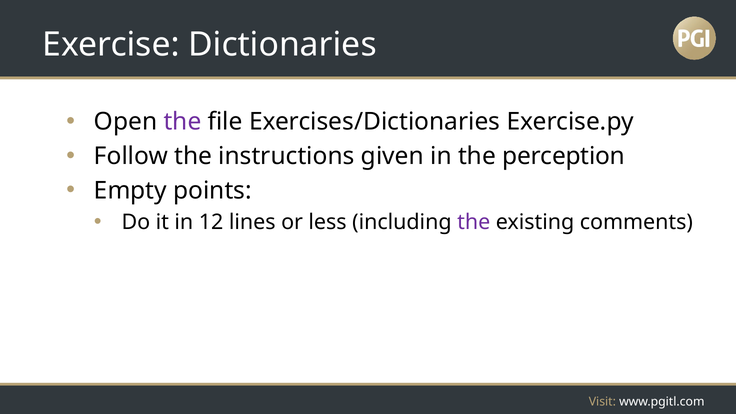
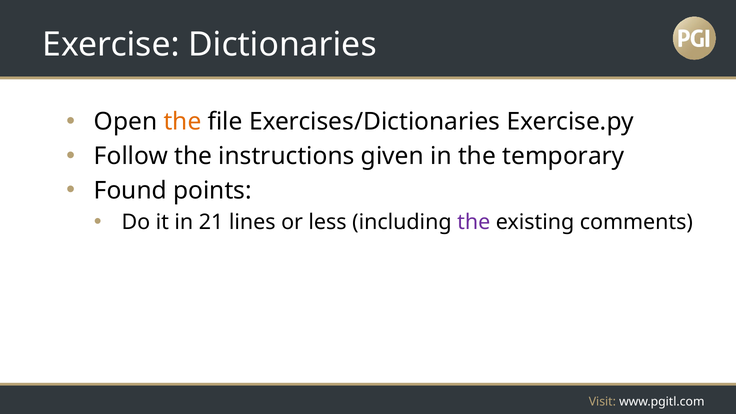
the colour: purple -> orange (182, 122)
perception: perception -> temporary (563, 156)
Empty: Empty -> Found (130, 191)
12: 12 -> 21 (211, 222)
